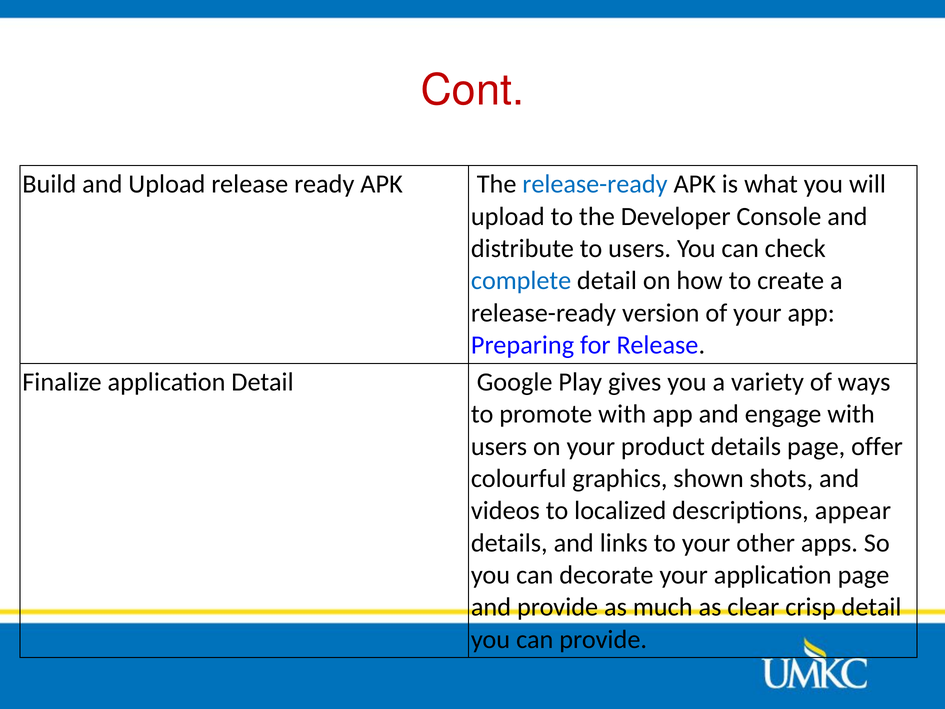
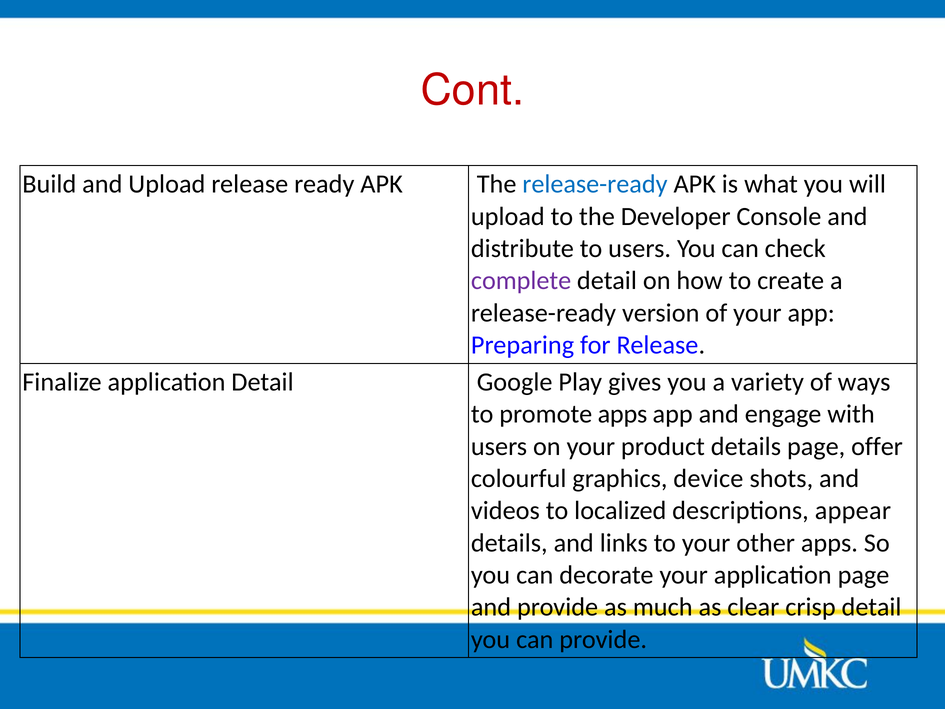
complete colour: blue -> purple (521, 281)
promote with: with -> apps (622, 414)
shown: shown -> device (708, 478)
